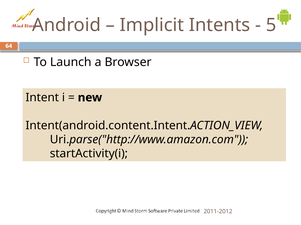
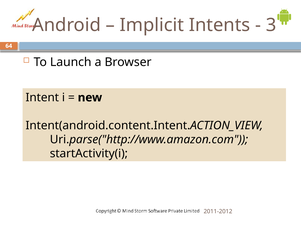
5: 5 -> 3 (271, 25)
